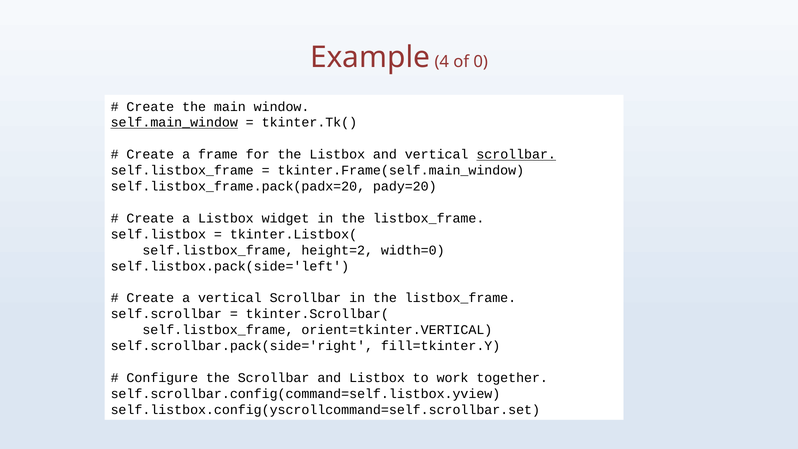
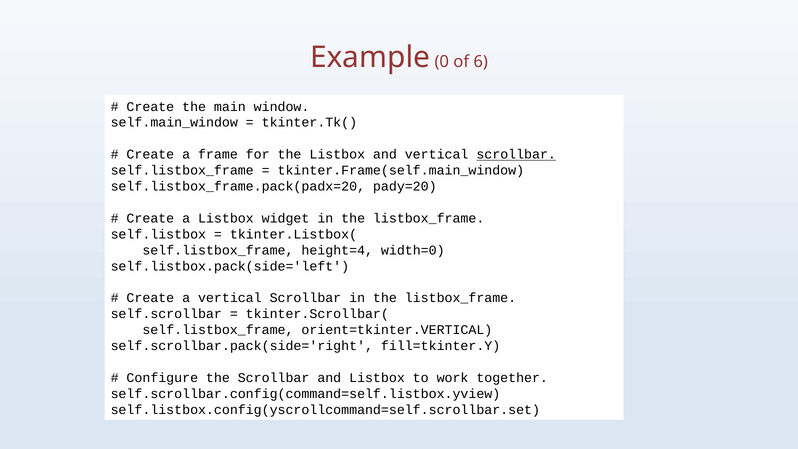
4: 4 -> 0 (442, 62)
0: 0 -> 6 (481, 62)
self.main_window underline: present -> none (174, 123)
height=2: height=2 -> height=4 (337, 250)
